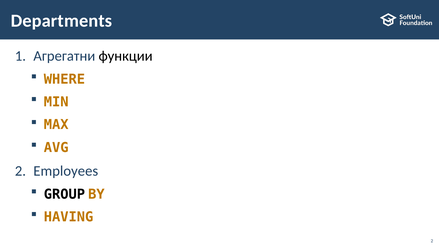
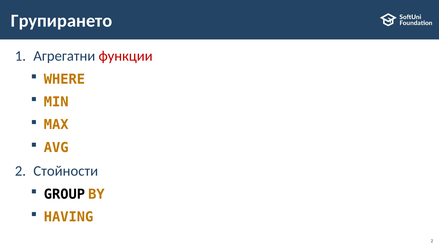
Departments: Departments -> Групирането (61, 21)
функции colour: black -> red (126, 56)
Employees: Employees -> Стойности (66, 171)
